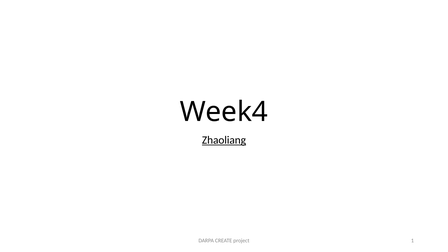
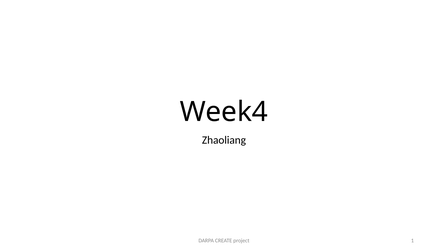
Zhaoliang underline: present -> none (224, 140)
